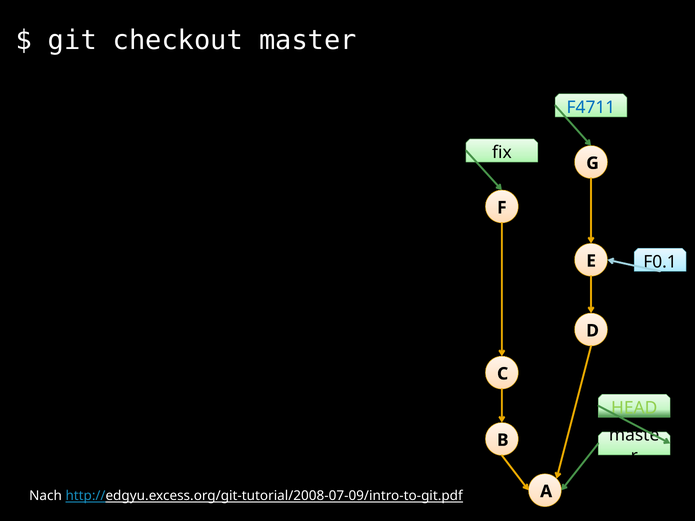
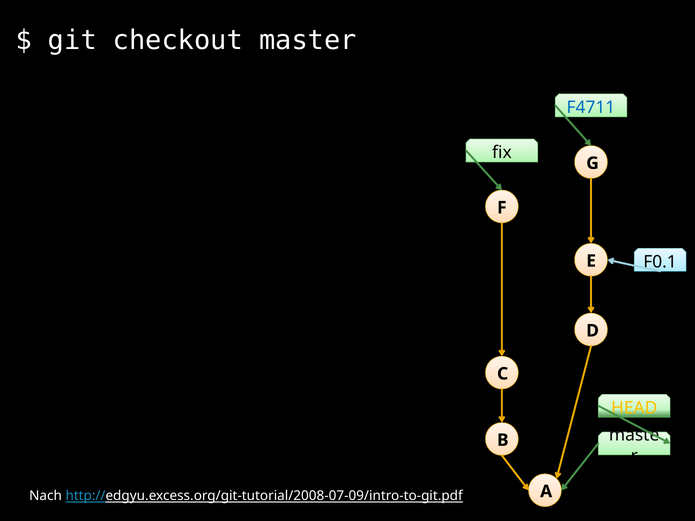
HEAD colour: light green -> yellow (634, 408)
